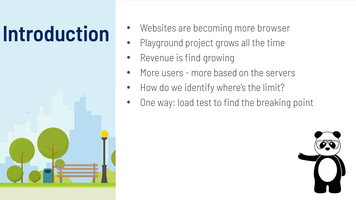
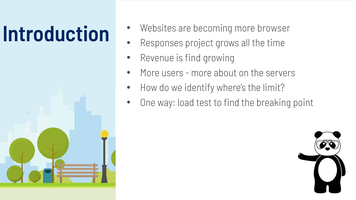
Playground: Playground -> Responses (162, 43)
based: based -> about (225, 73)
